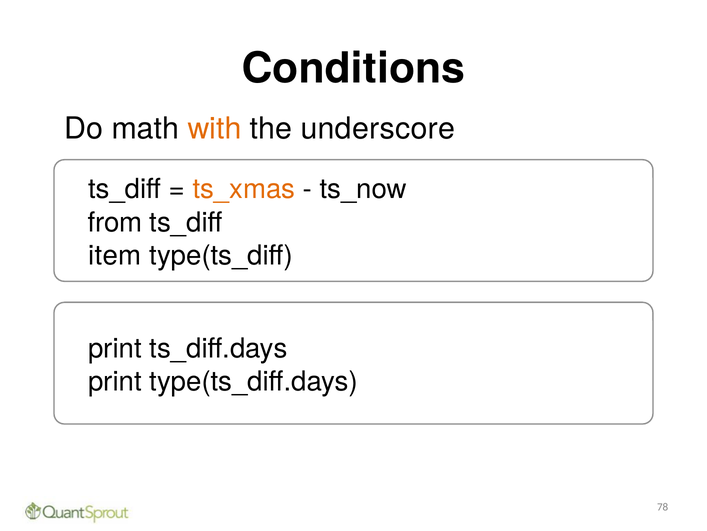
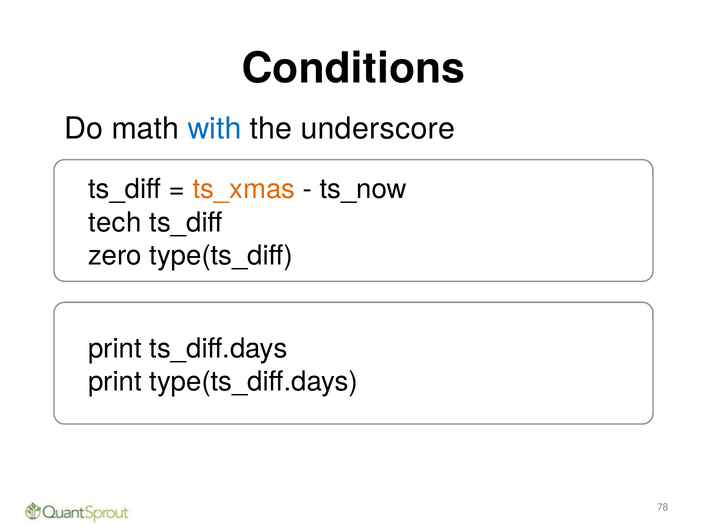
with colour: orange -> blue (214, 128)
from: from -> tech (115, 222)
item: item -> zero (115, 255)
